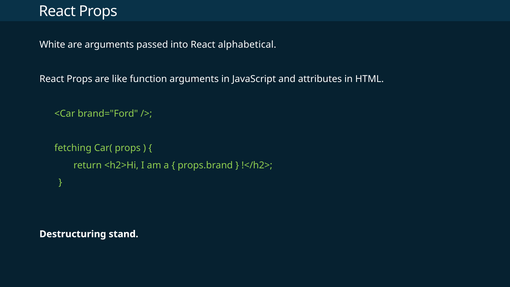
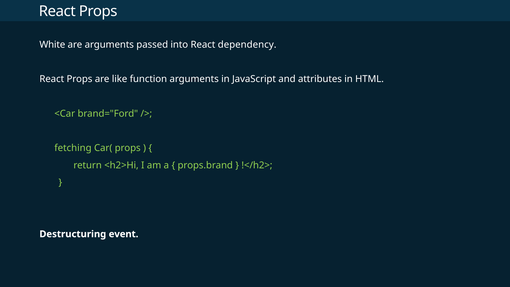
alphabetical: alphabetical -> dependency (247, 45)
stand: stand -> event (124, 234)
